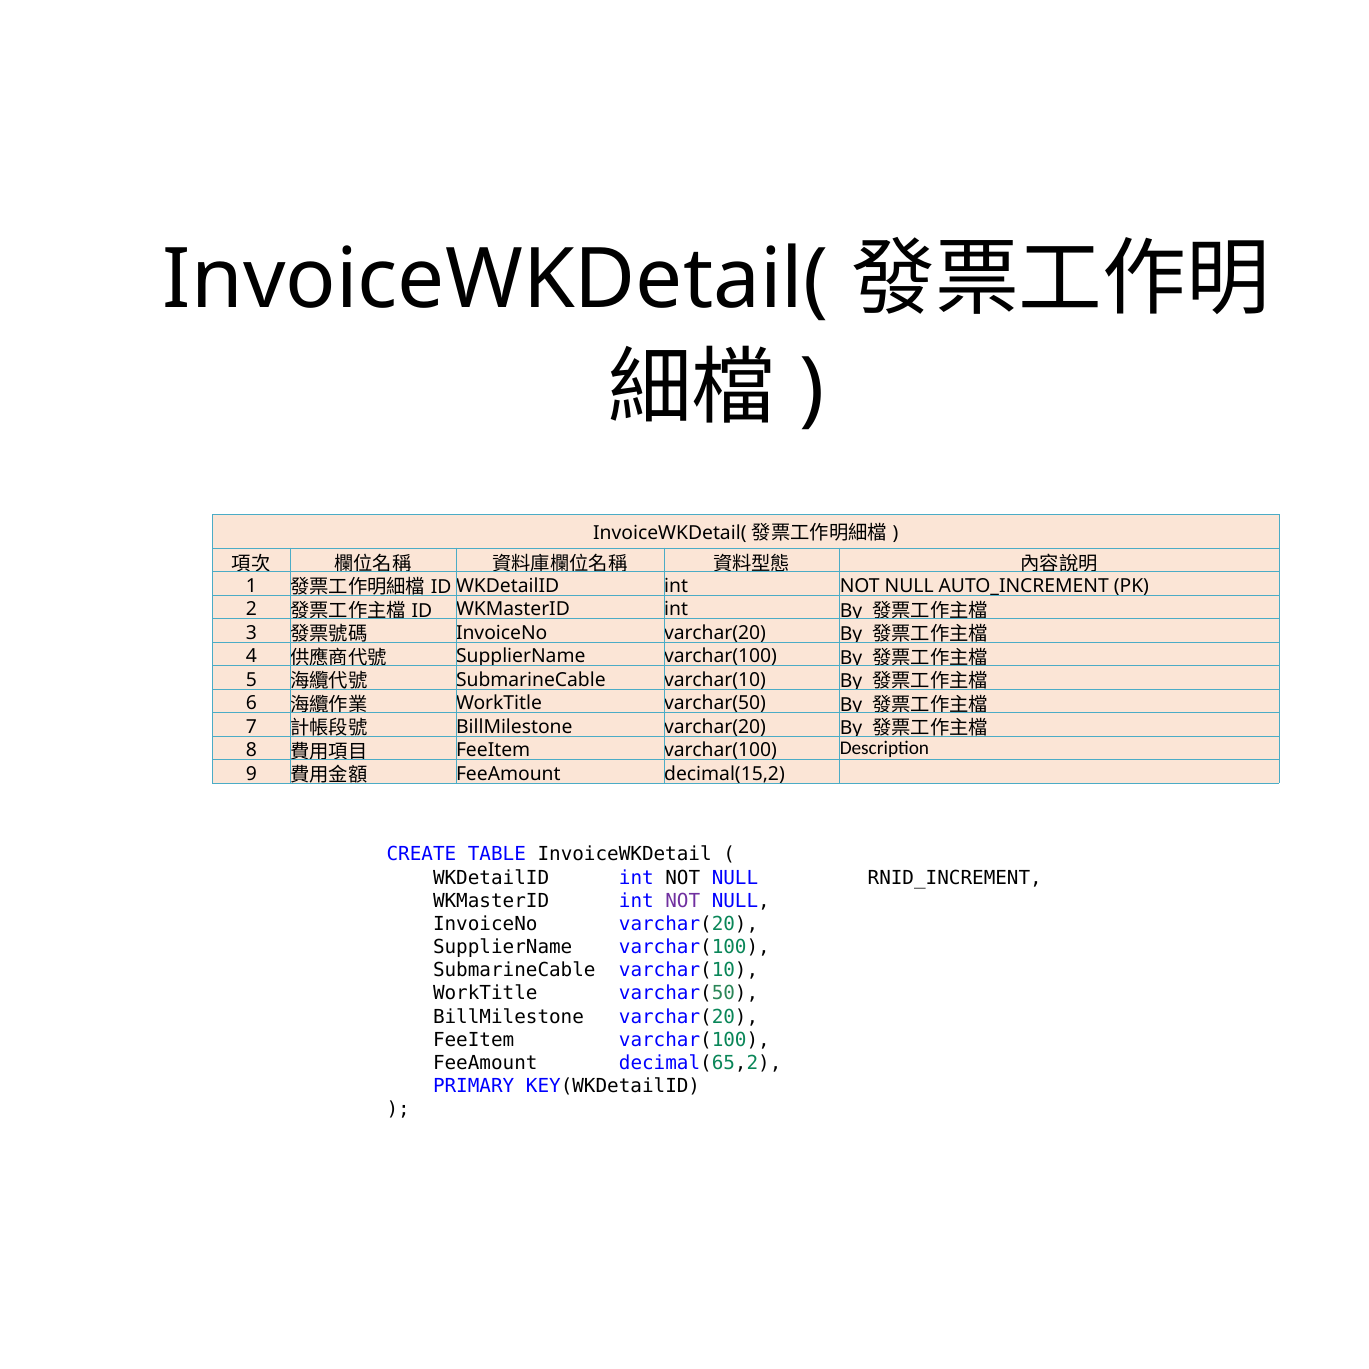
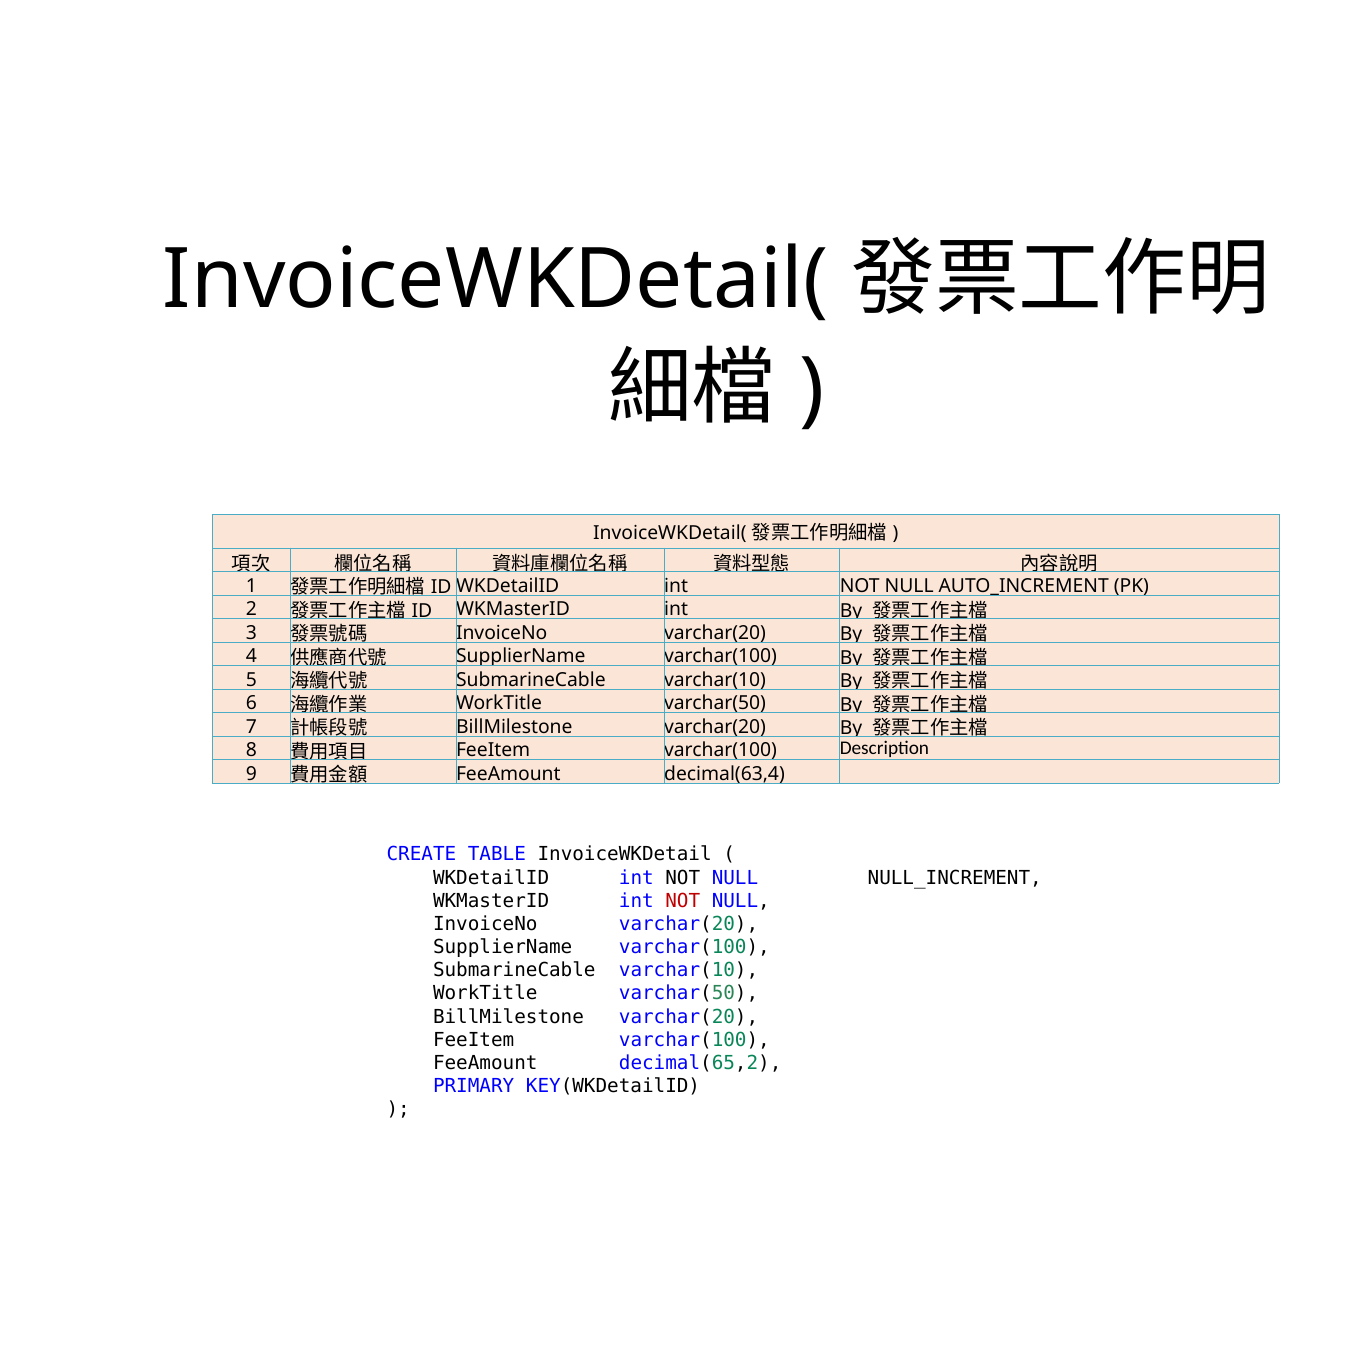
decimal(15,2: decimal(15,2 -> decimal(63,4 (724, 774)
RNID_INCREMENT: RNID_INCREMENT -> NULL_INCREMENT (955, 878)
NOT colour: purple -> red (683, 901)
